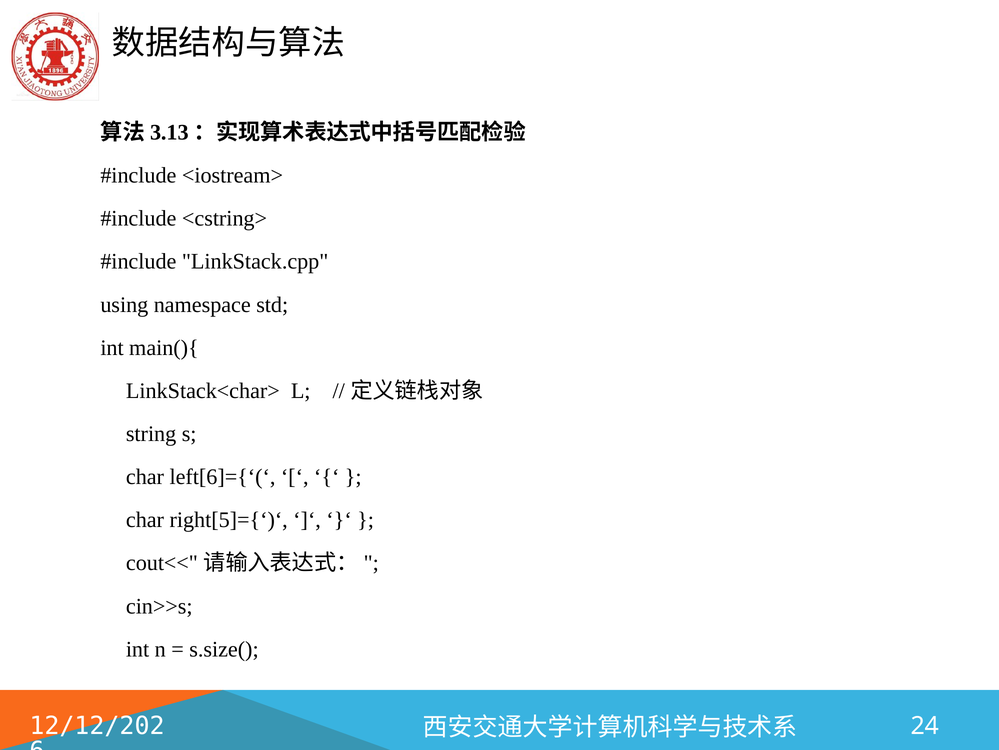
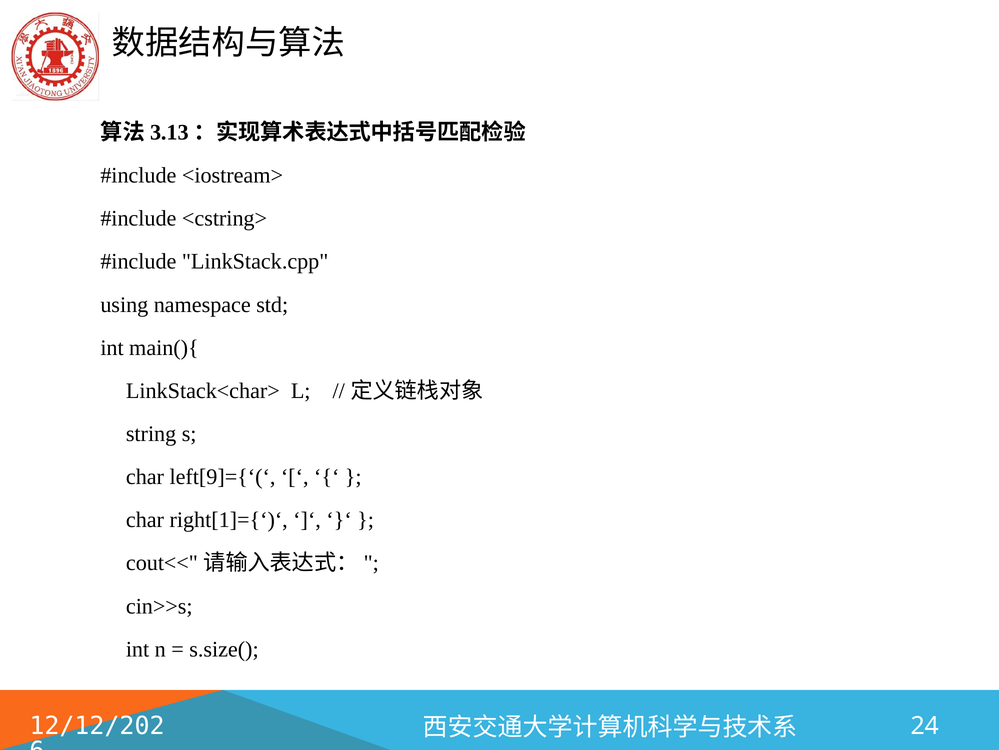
left[6]={‘(‘: left[6]={‘(‘ -> left[9]={‘(‘ (223, 477)
right[5]={‘)‘: right[5]={‘)‘ -> right[1]={‘)‘ (229, 520)
